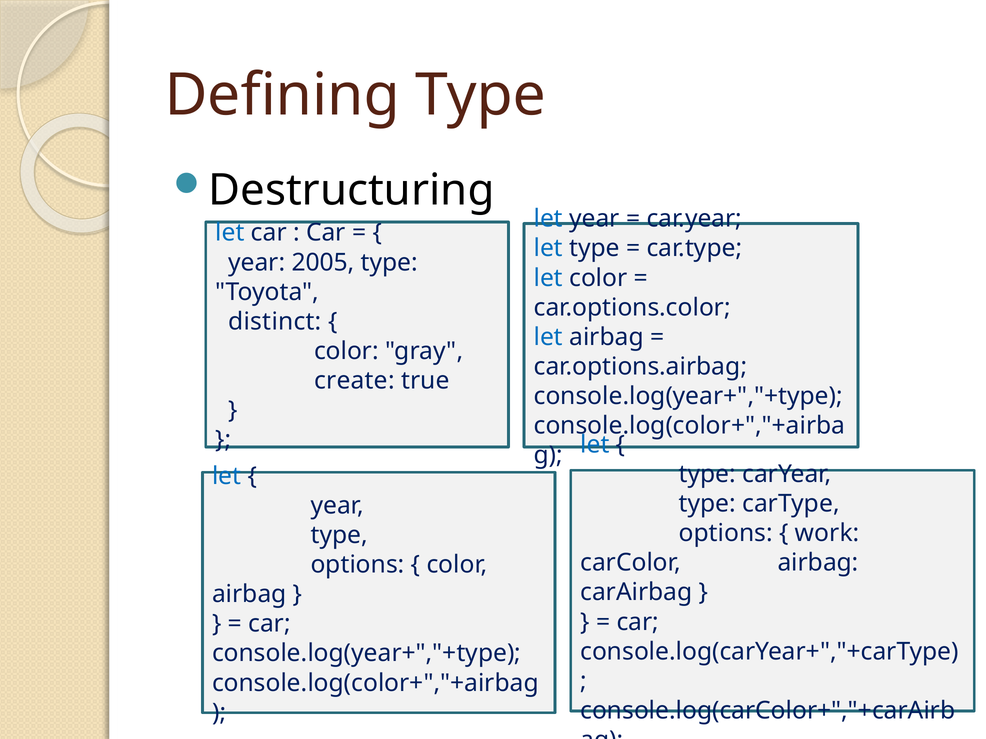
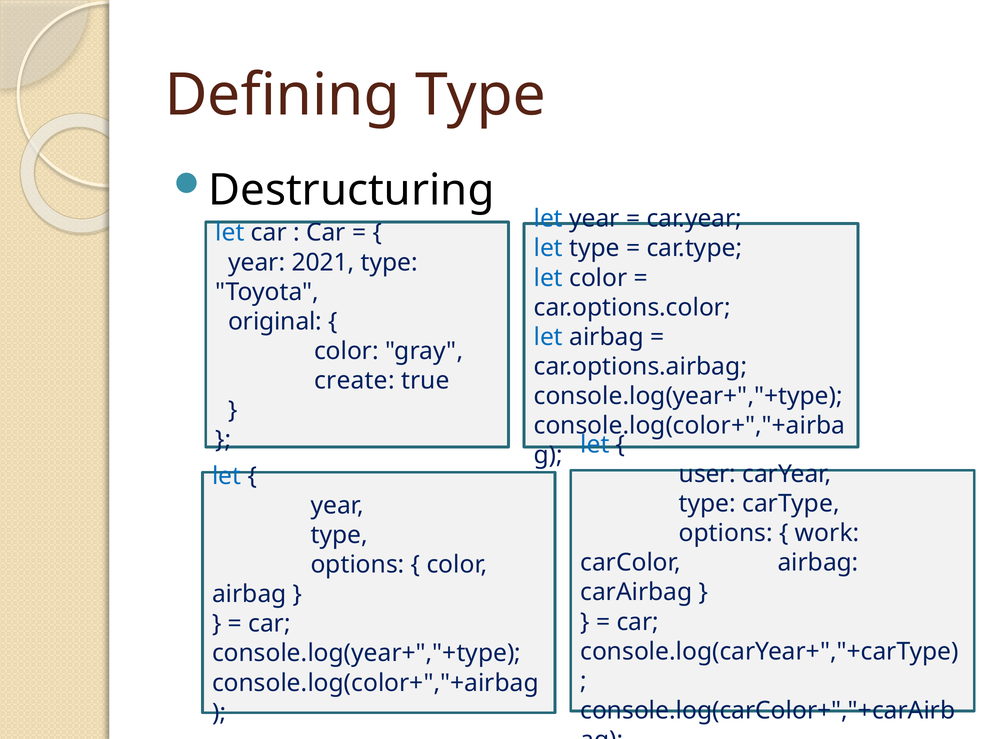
2005: 2005 -> 2021 (323, 263)
distinct: distinct -> original (275, 322)
type: type -> user (708, 474)
